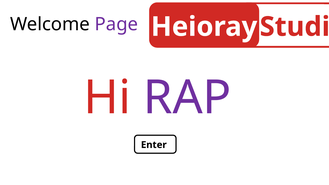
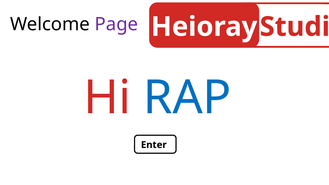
RAP colour: purple -> blue (187, 98)
